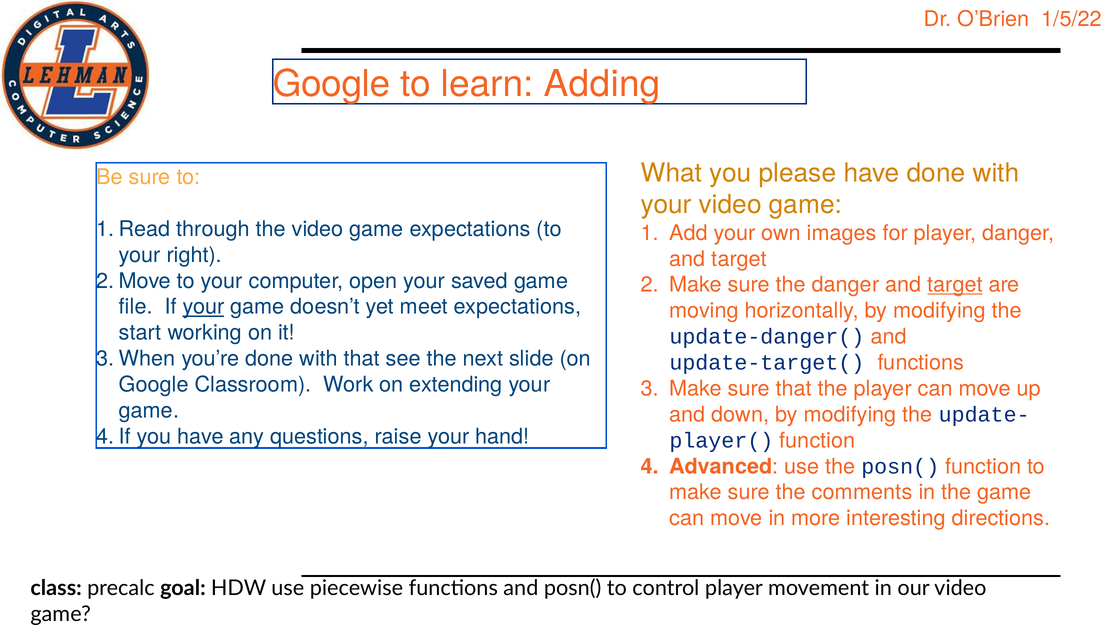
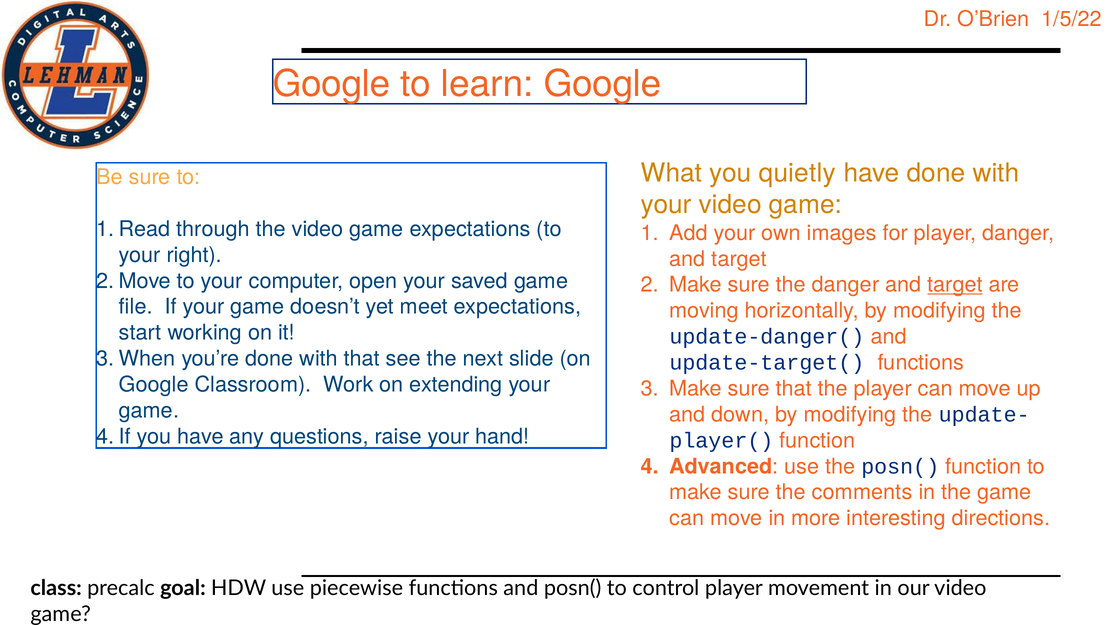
learn Adding: Adding -> Google (603, 84)
please: please -> quietly (797, 173)
your underline: present -> none (203, 307)
